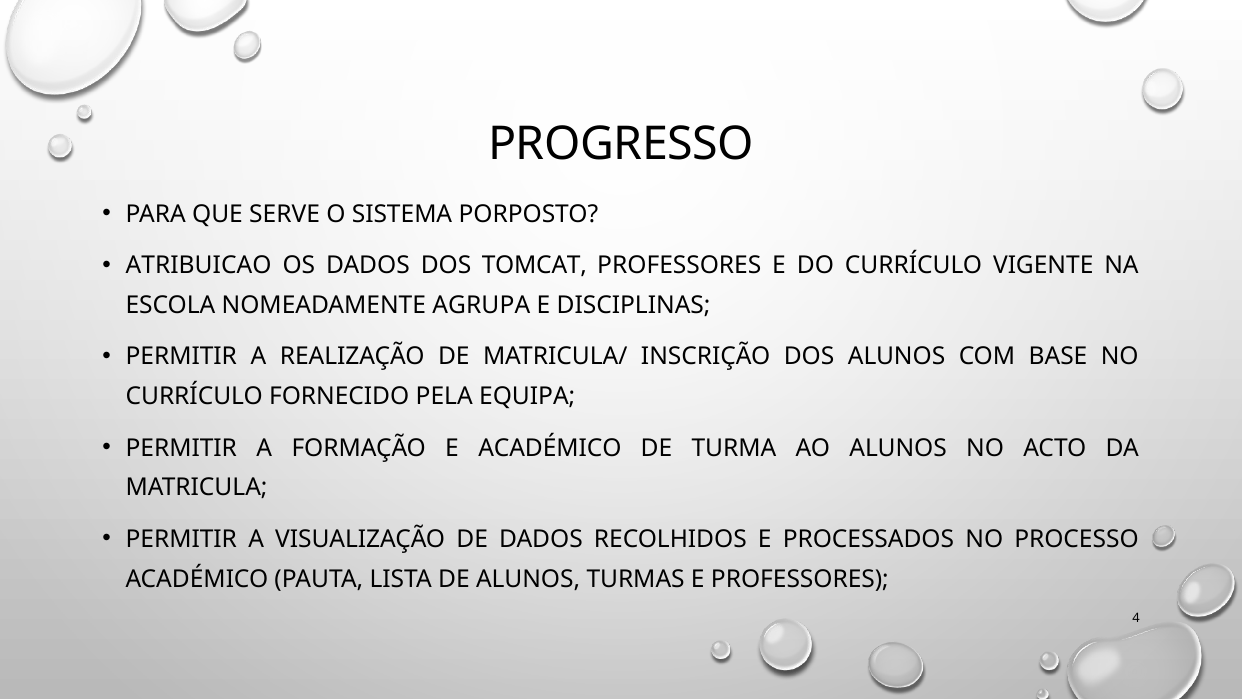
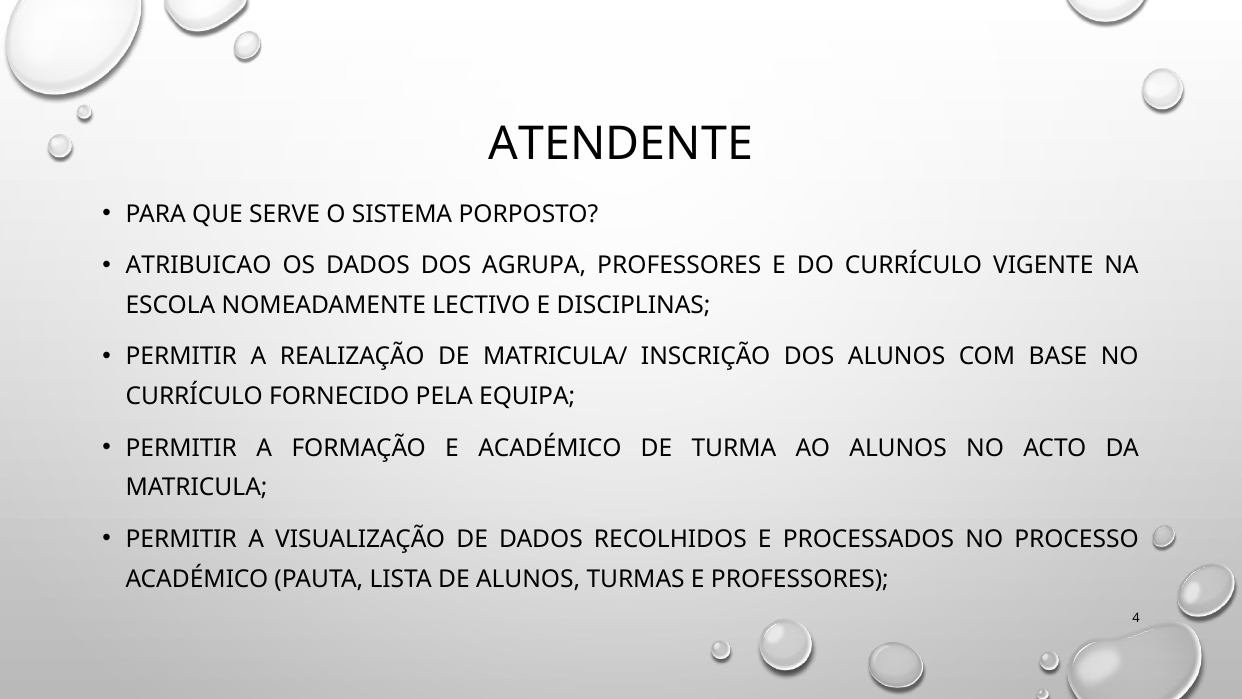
PROGRESSO: PROGRESSO -> ATENDENTE (621, 144)
TOMCAT: TOMCAT -> AGRUPA (534, 265)
AGRUPA: AGRUPA -> LECTIVO (481, 305)
